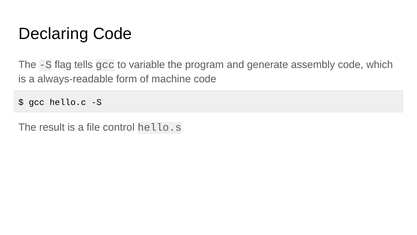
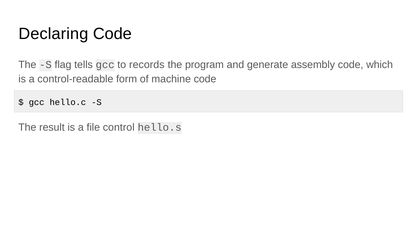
variable: variable -> records (147, 65)
always-readable: always-readable -> control-readable (75, 79)
